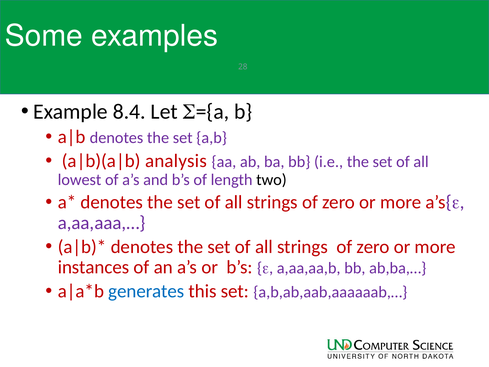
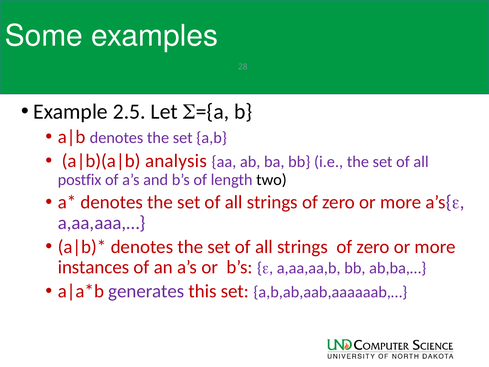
8.4: 8.4 -> 2.5 (129, 111)
lowest: lowest -> postfix (80, 180)
generates colour: blue -> purple (146, 291)
